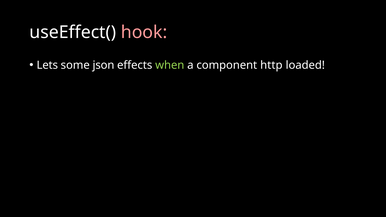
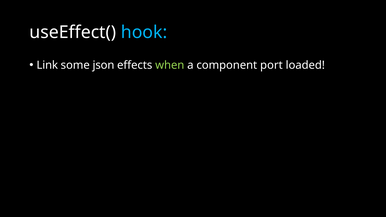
hook colour: pink -> light blue (144, 32)
Lets: Lets -> Link (47, 65)
http: http -> port (271, 65)
